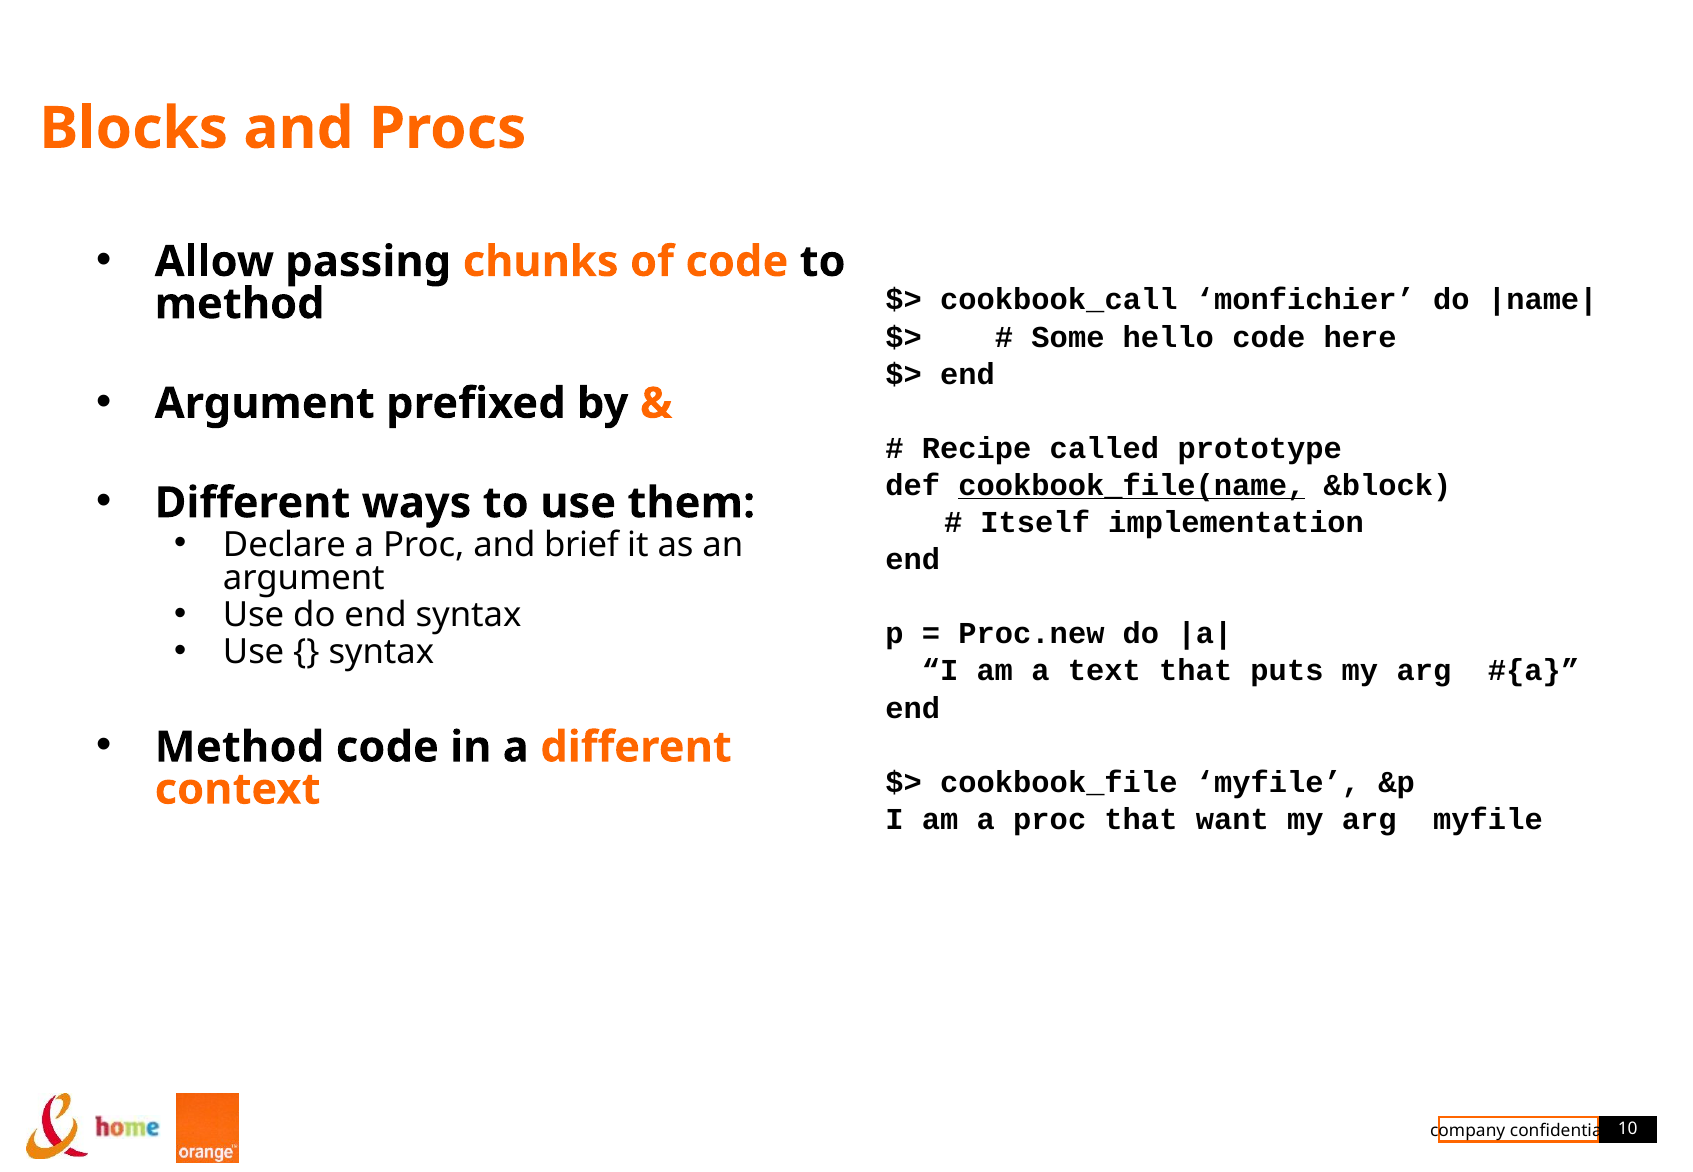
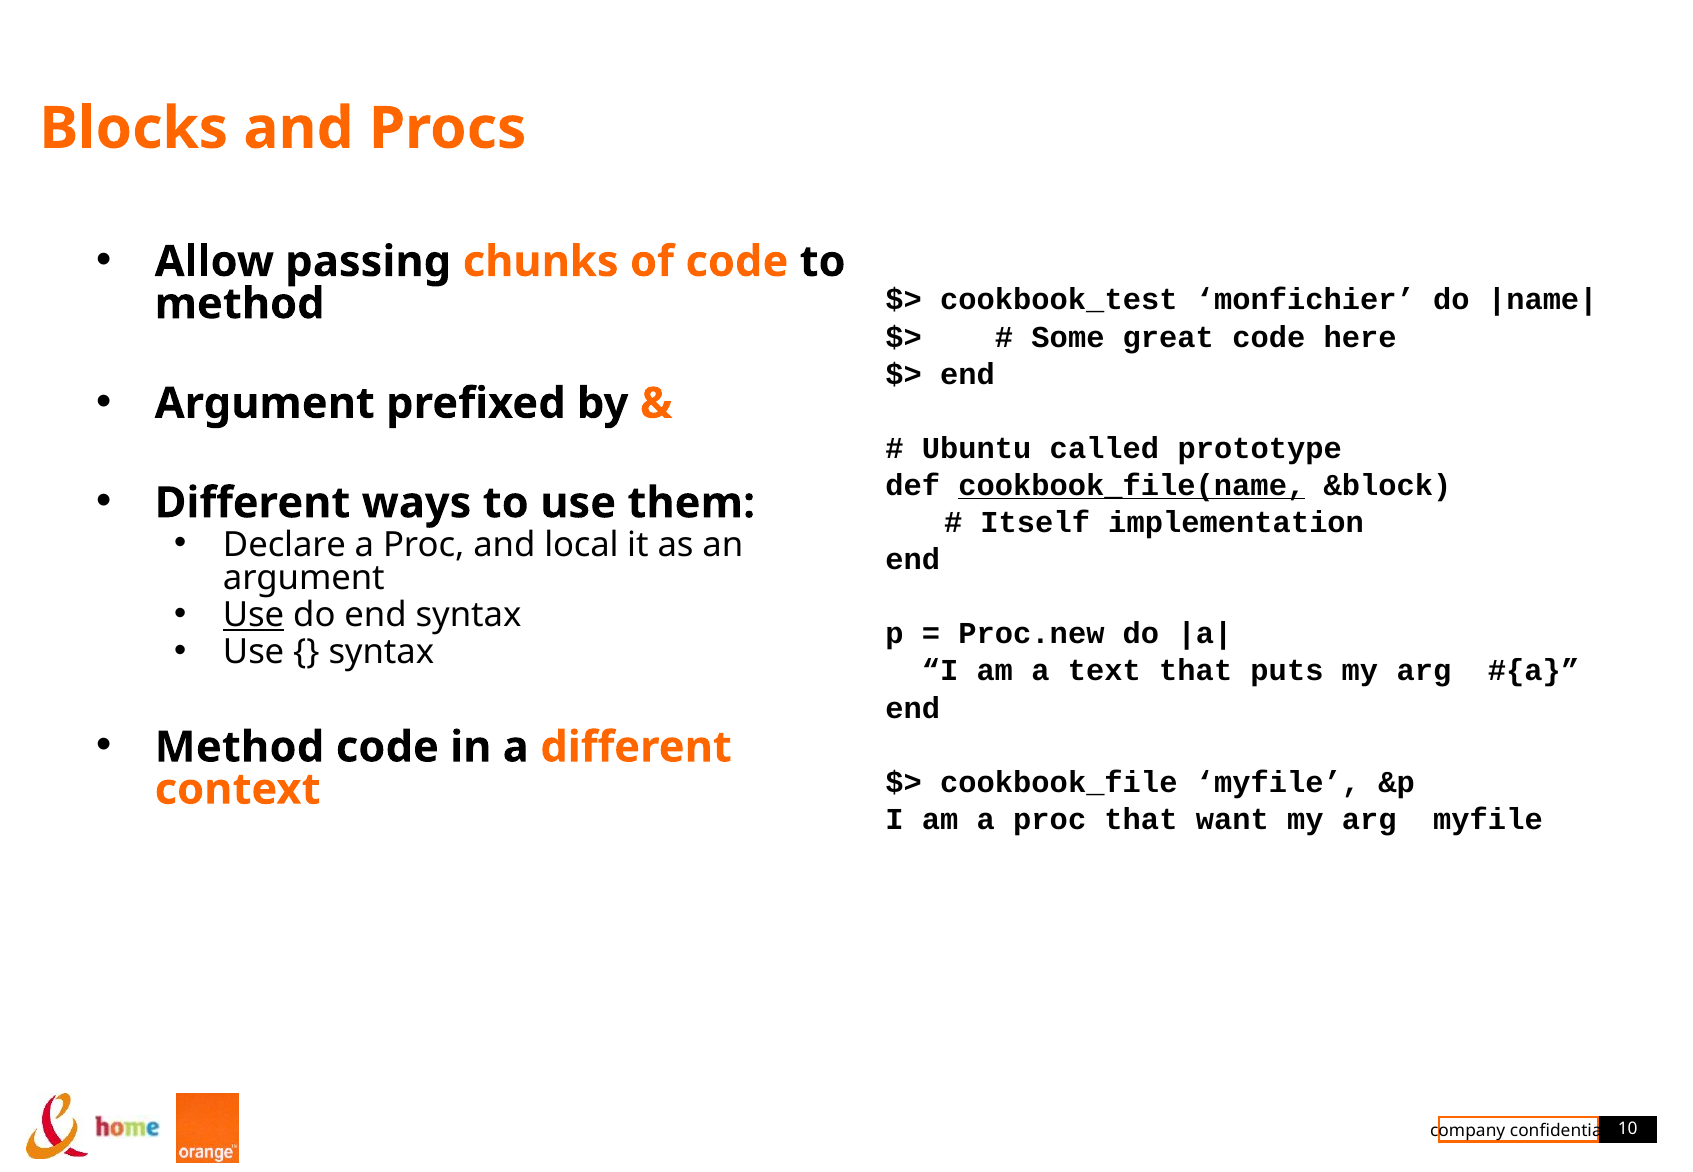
cookbook_call: cookbook_call -> cookbook_test (1059, 300)
hello: hello -> great (1168, 337)
Recipe: Recipe -> Ubuntu (977, 448)
brief: brief -> local (581, 545)
Use underline: none -> present (254, 615)
